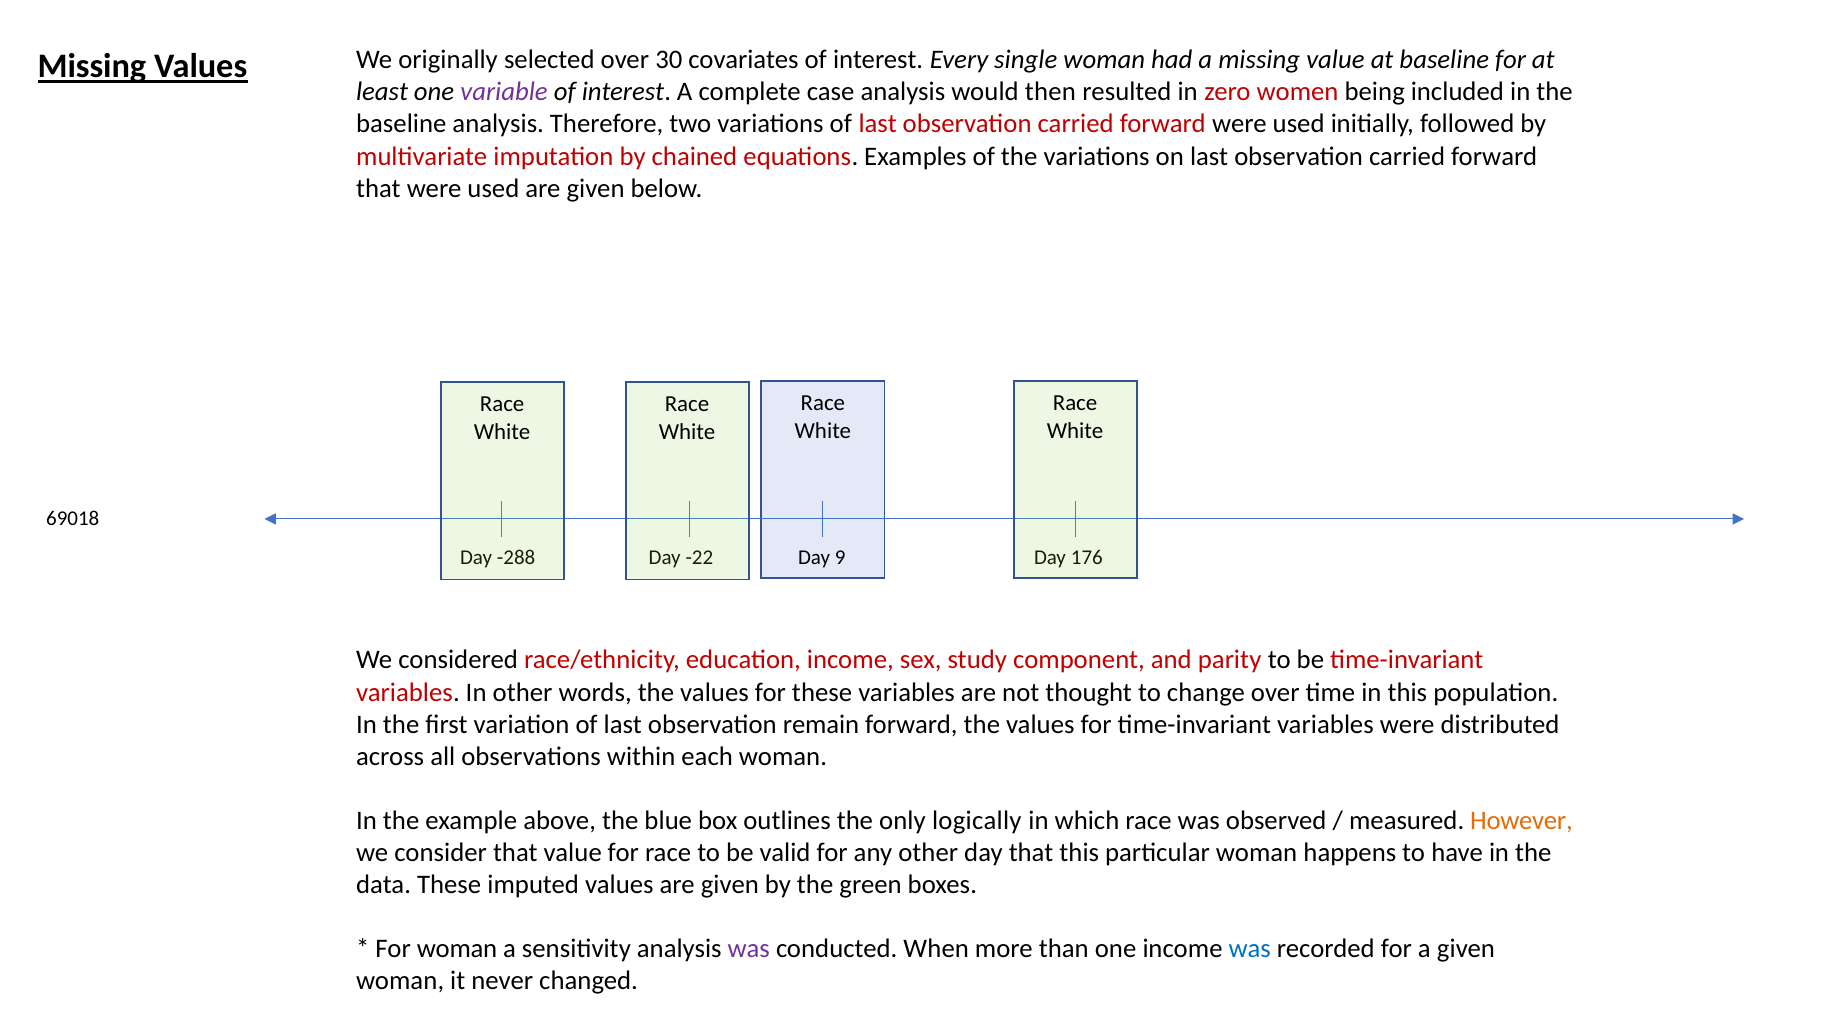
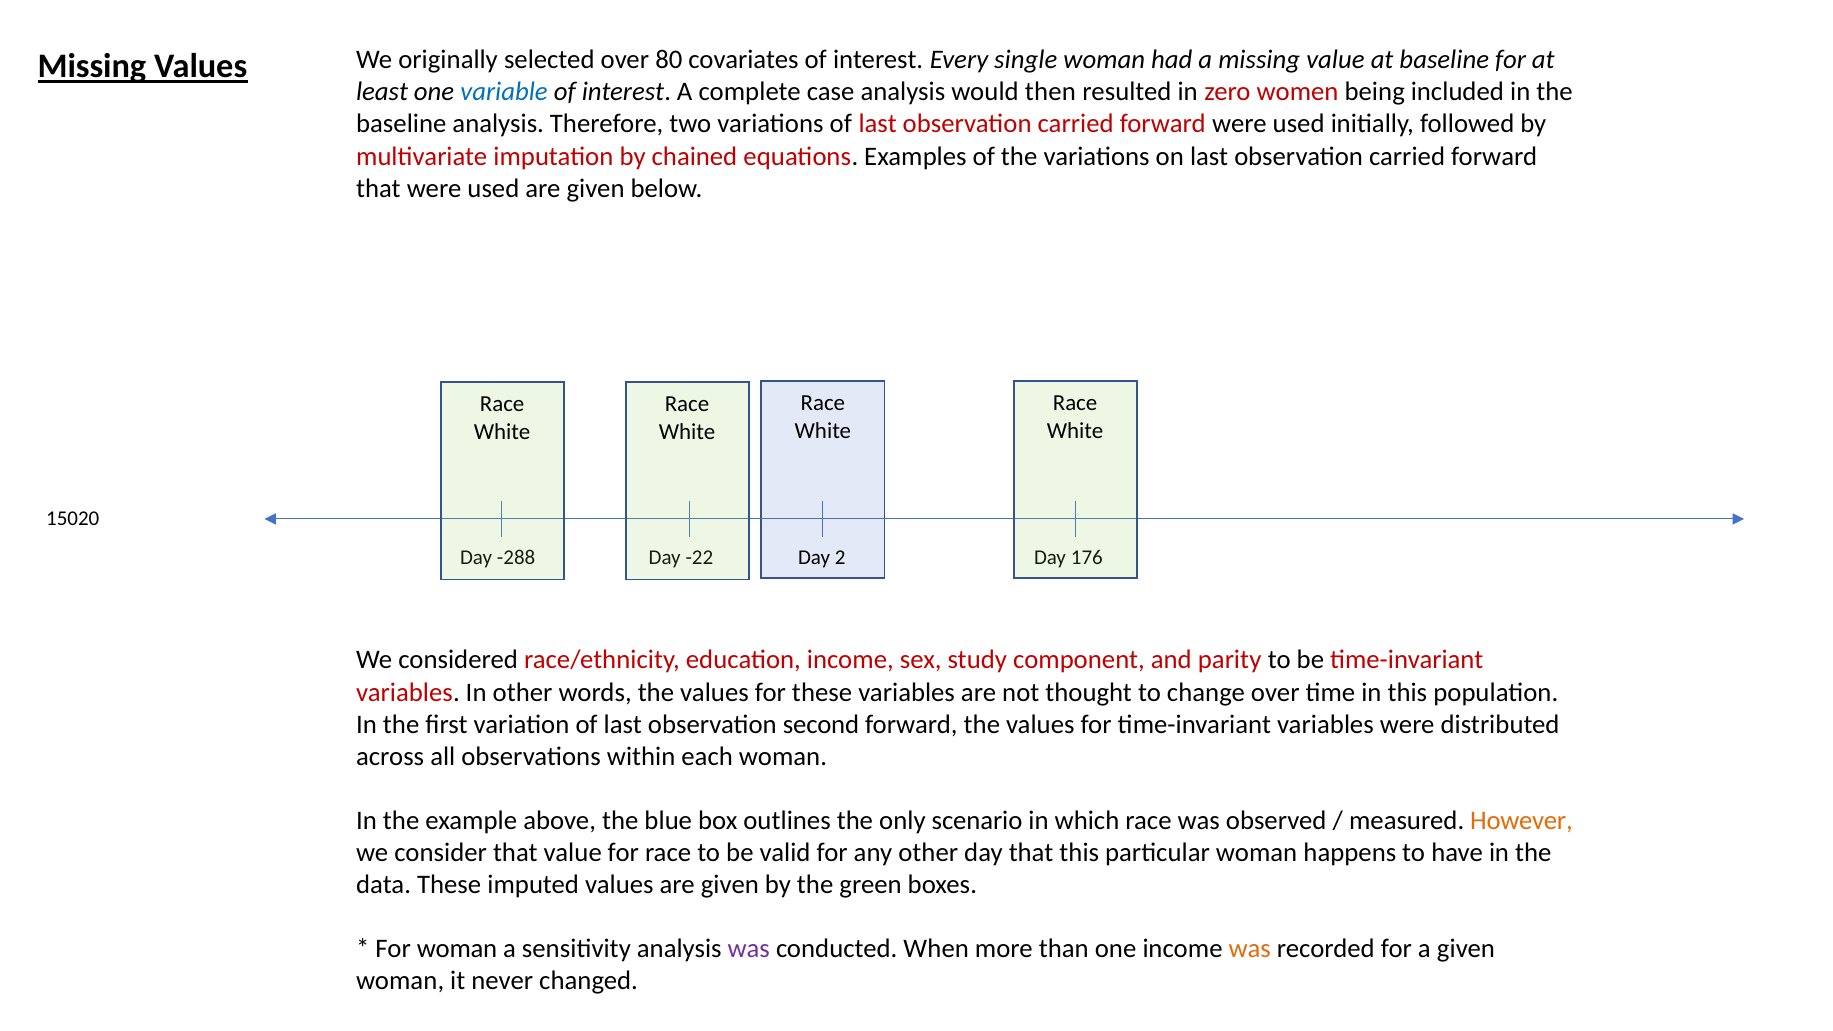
30: 30 -> 80 (669, 60)
variable colour: purple -> blue (504, 92)
69018: 69018 -> 15020 (73, 519)
9: 9 -> 2 (840, 558)
remain: remain -> second (821, 724)
logically: logically -> scenario (977, 821)
was colour: blue -> orange (1250, 949)
